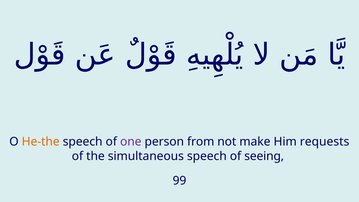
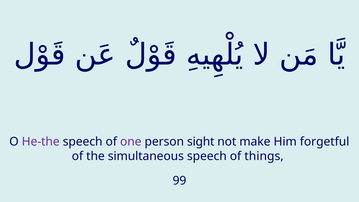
He-the colour: orange -> purple (41, 142)
from: from -> sight (201, 142)
requests: requests -> forgetful (325, 142)
seeing: seeing -> things (264, 156)
